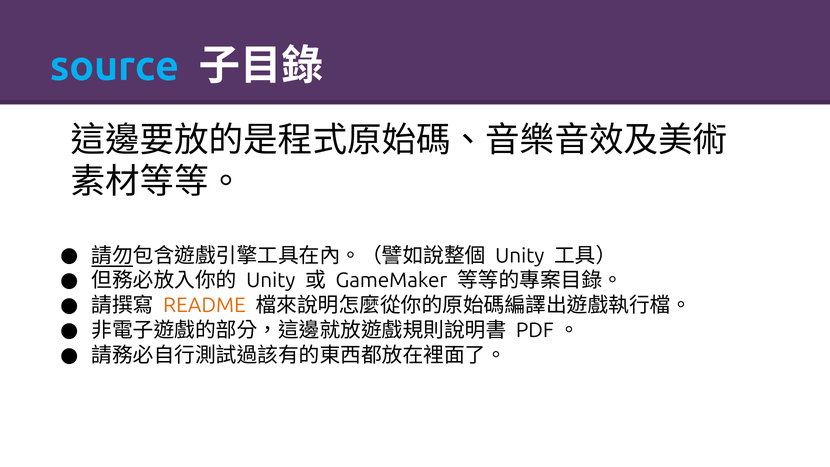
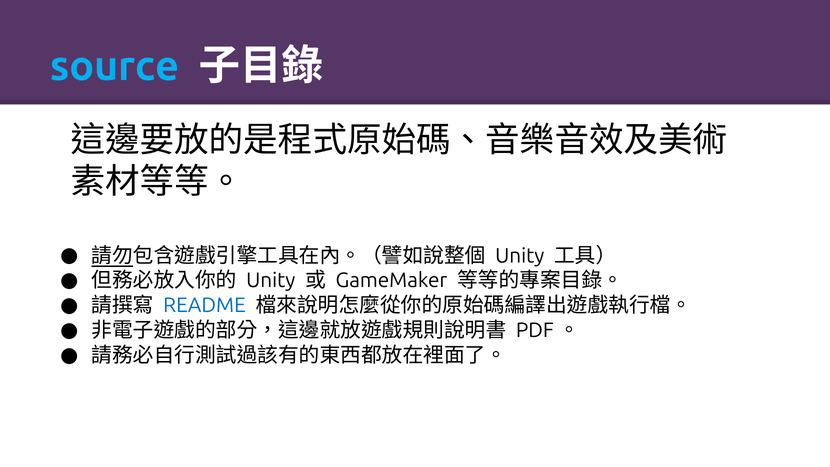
README colour: orange -> blue (205, 305)
